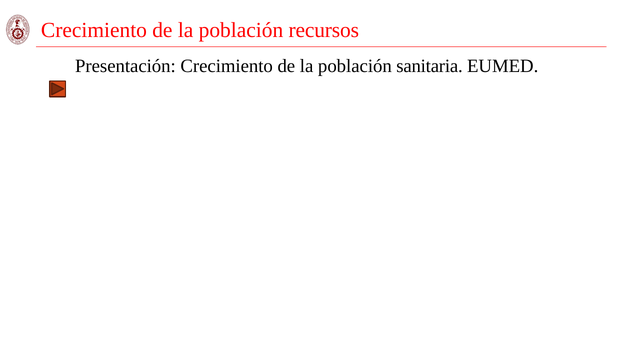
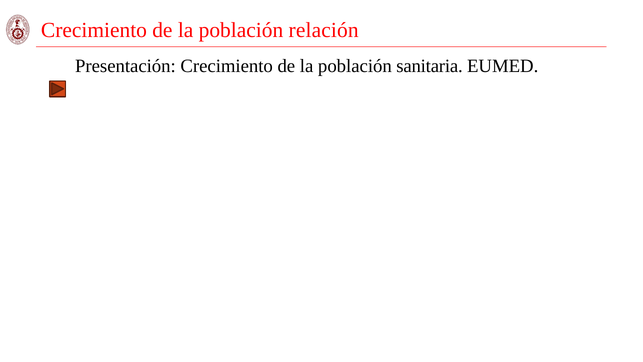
recursos: recursos -> relación (324, 30)
